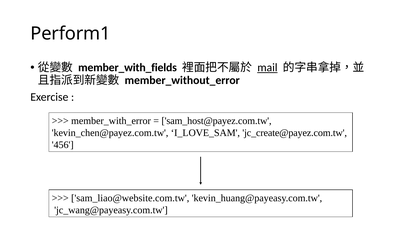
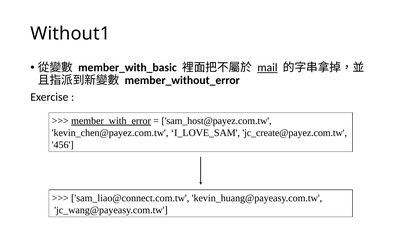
Perform1: Perform1 -> Without1 (70, 34)
member_with_fields: member_with_fields -> member_with_basic (127, 67)
member_with_error underline: none -> present (111, 121)
sam_liao@website.com.tw: sam_liao@website.com.tw -> sam_liao@connect.com.tw (130, 198)
